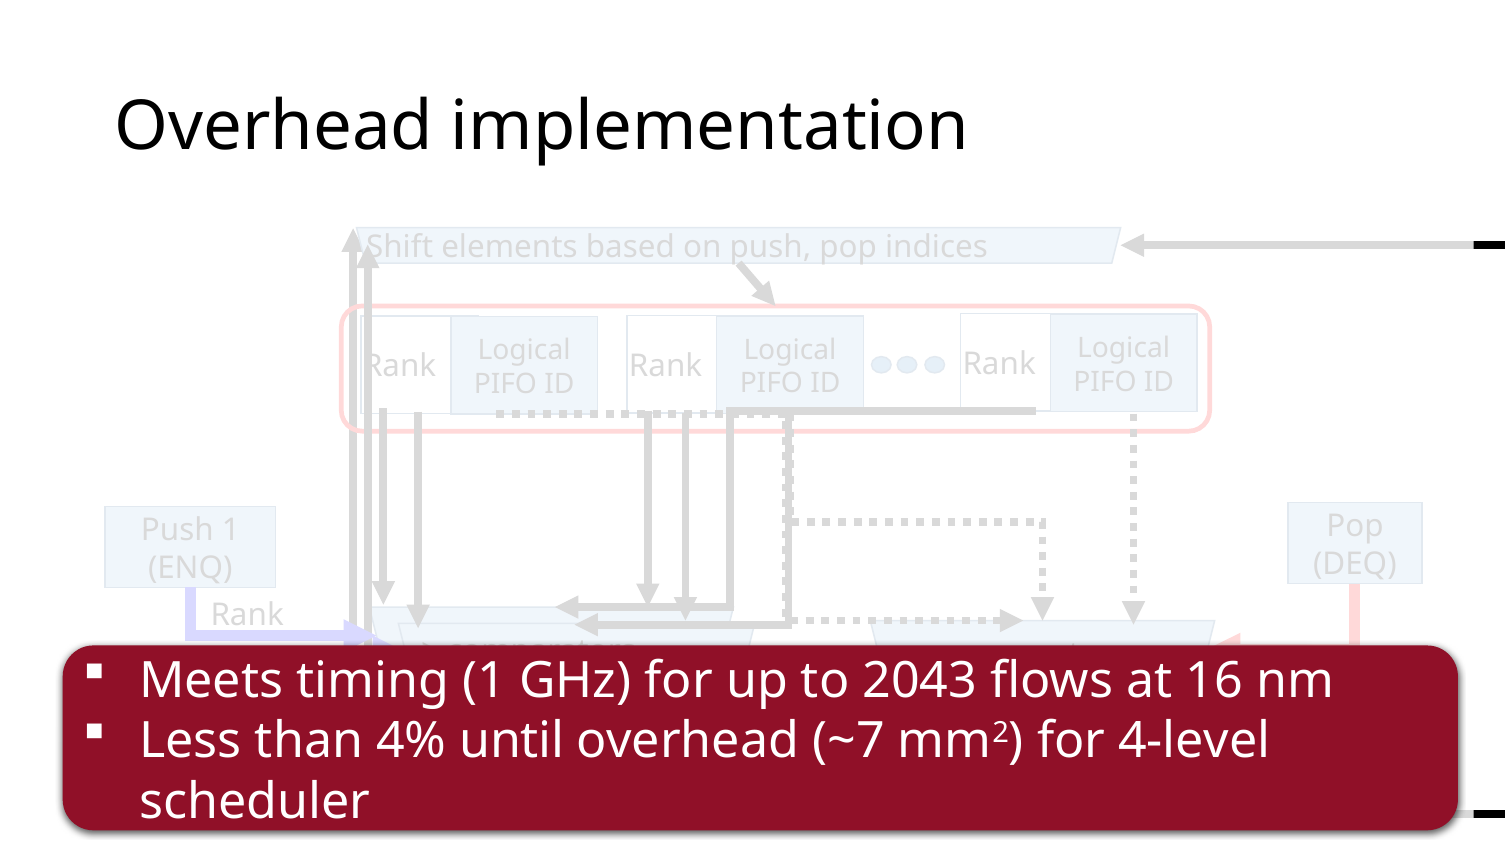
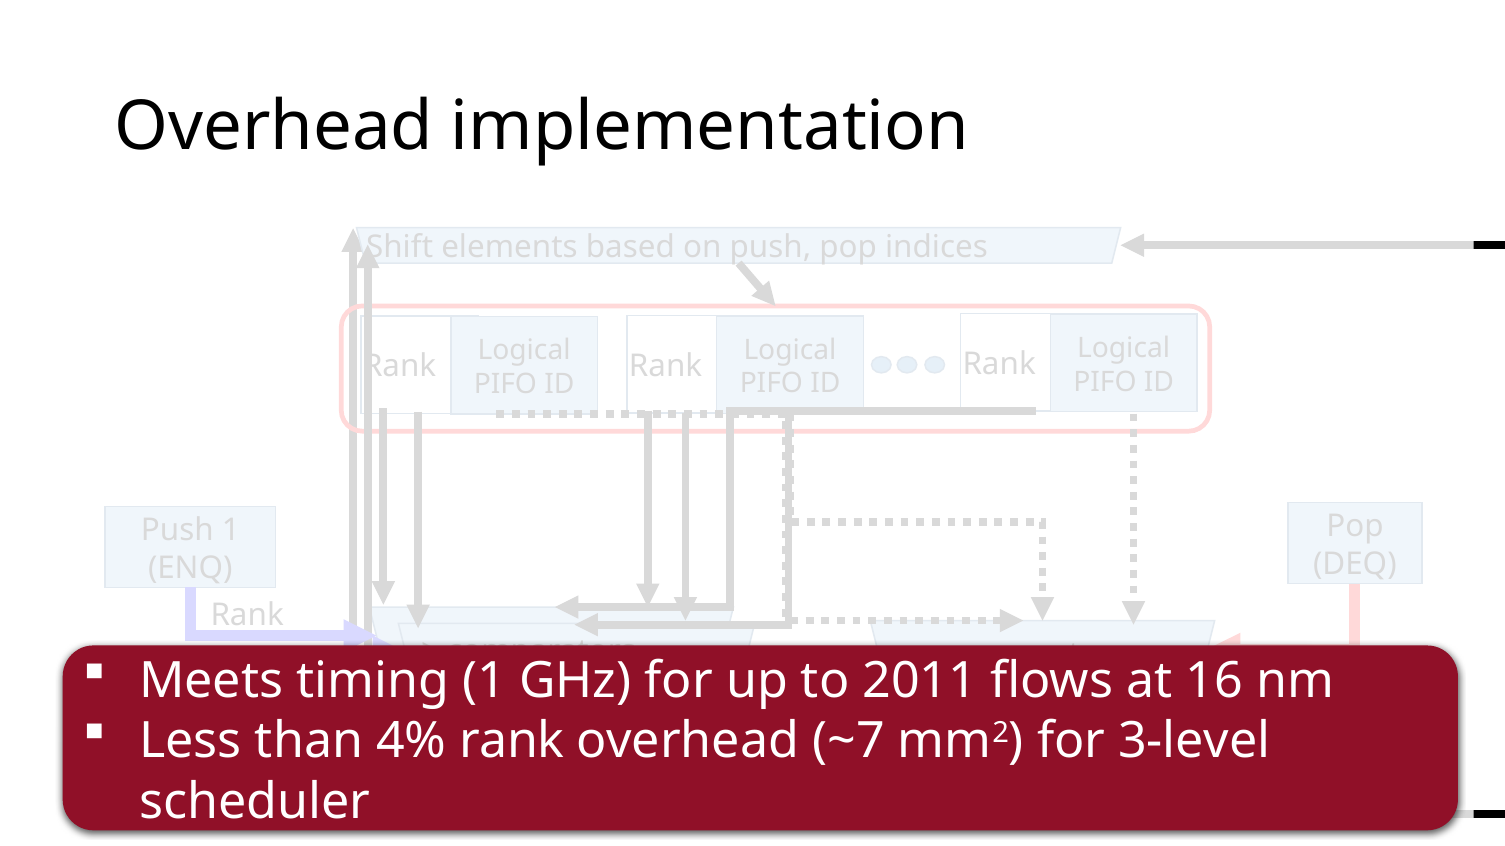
2043: 2043 -> 2011 (920, 682)
4% until: until -> rank (512, 742)
4-level: 4-level -> 3-level (1194, 742)
